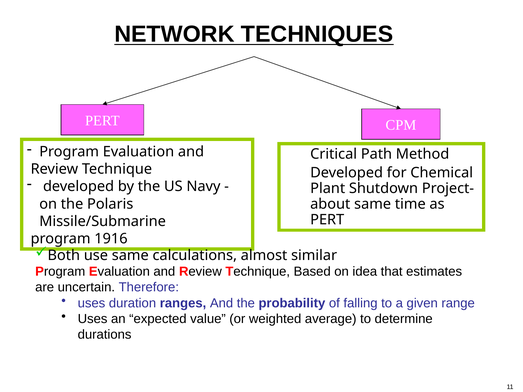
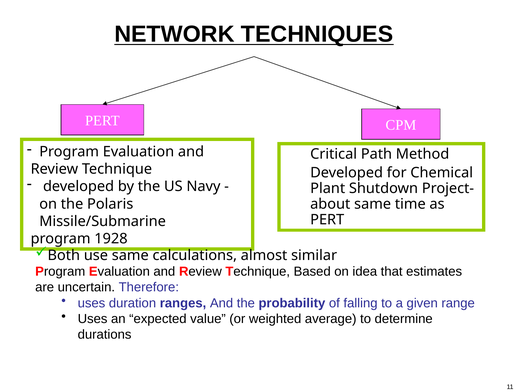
1916: 1916 -> 1928 (111, 239)
